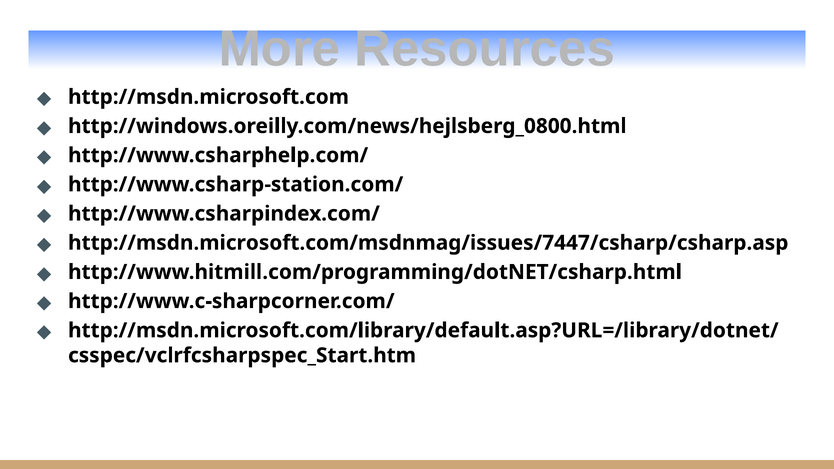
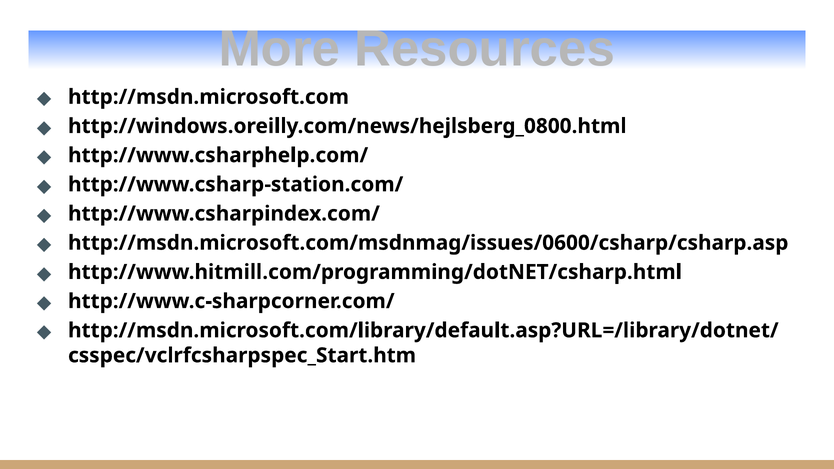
http://msdn.microsoft.com/msdnmag/issues/7447/csharp/csharp.asp: http://msdn.microsoft.com/msdnmag/issues/7447/csharp/csharp.asp -> http://msdn.microsoft.com/msdnmag/issues/0600/csharp/csharp.asp (428, 243)
